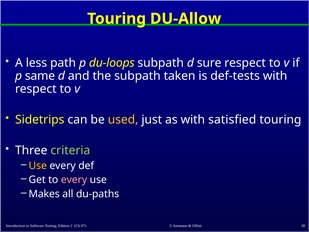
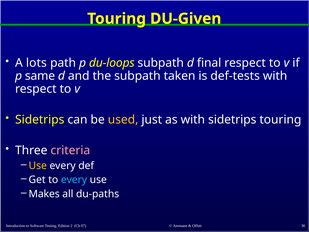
DU-Allow: DU-Allow -> DU-Given (186, 19)
less: less -> lots (36, 63)
sure: sure -> final (209, 63)
with satisfied: satisfied -> sidetrips (232, 119)
criteria colour: light green -> pink (70, 150)
every colour: pink -> light blue (74, 180)
